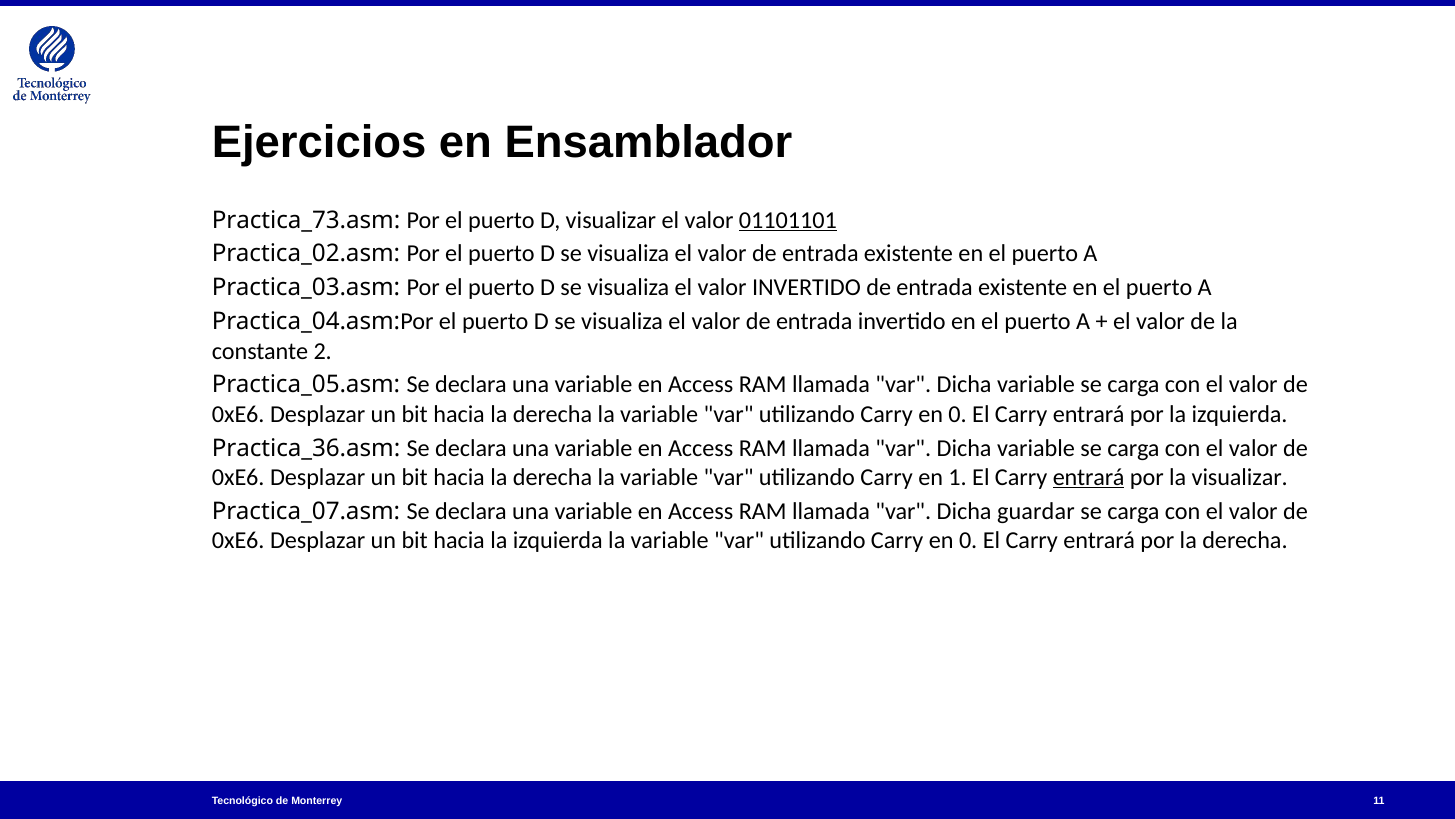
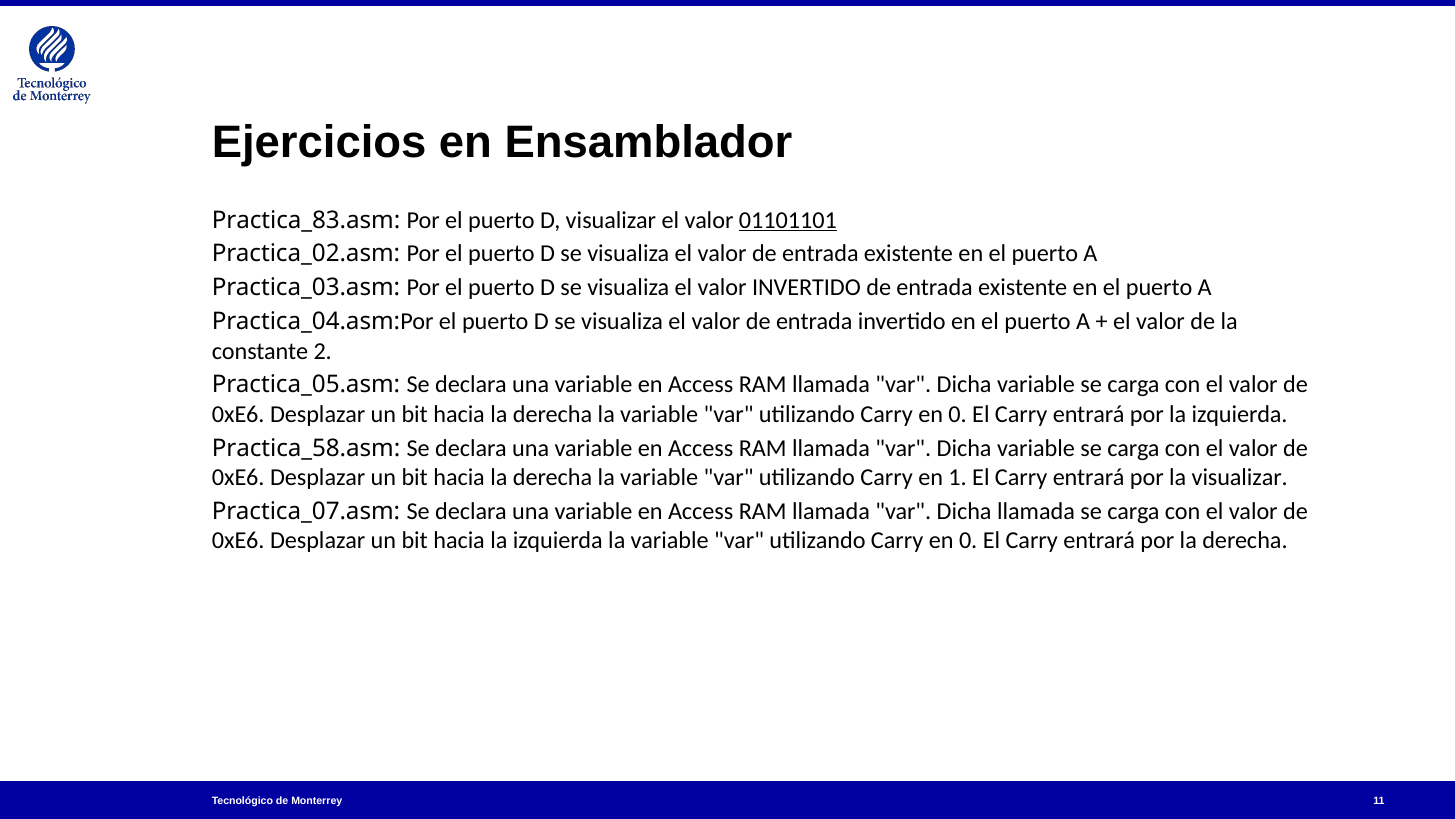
Practica_73.asm: Practica_73.asm -> Practica_83.asm (306, 220)
Practica_36.asm: Practica_36.asm -> Practica_58.asm (306, 448)
entrará underline: present -> none (1089, 477)
Dicha guardar: guardar -> llamada (1036, 511)
